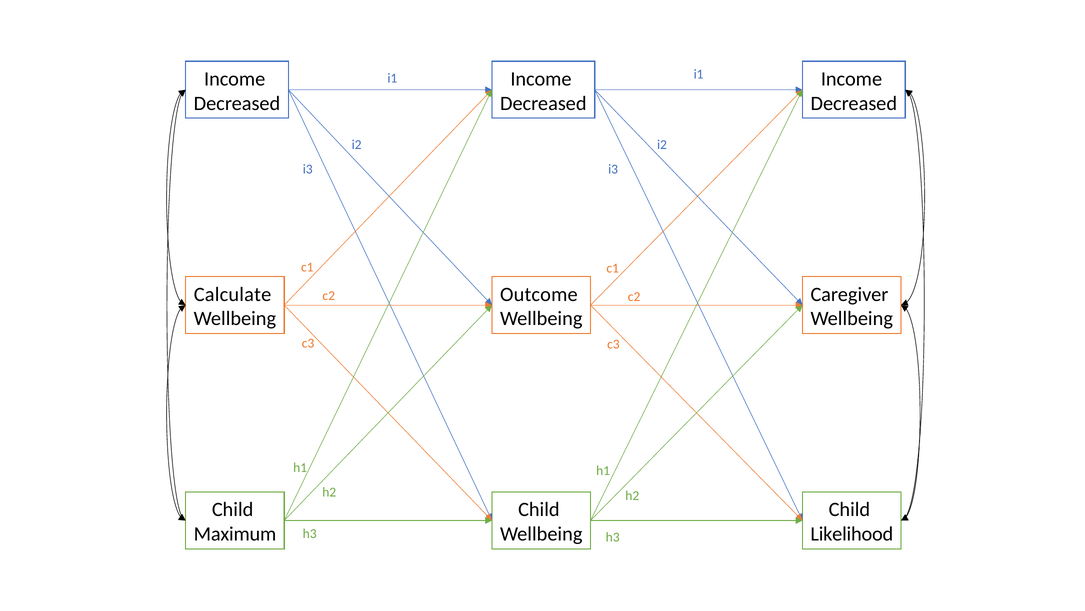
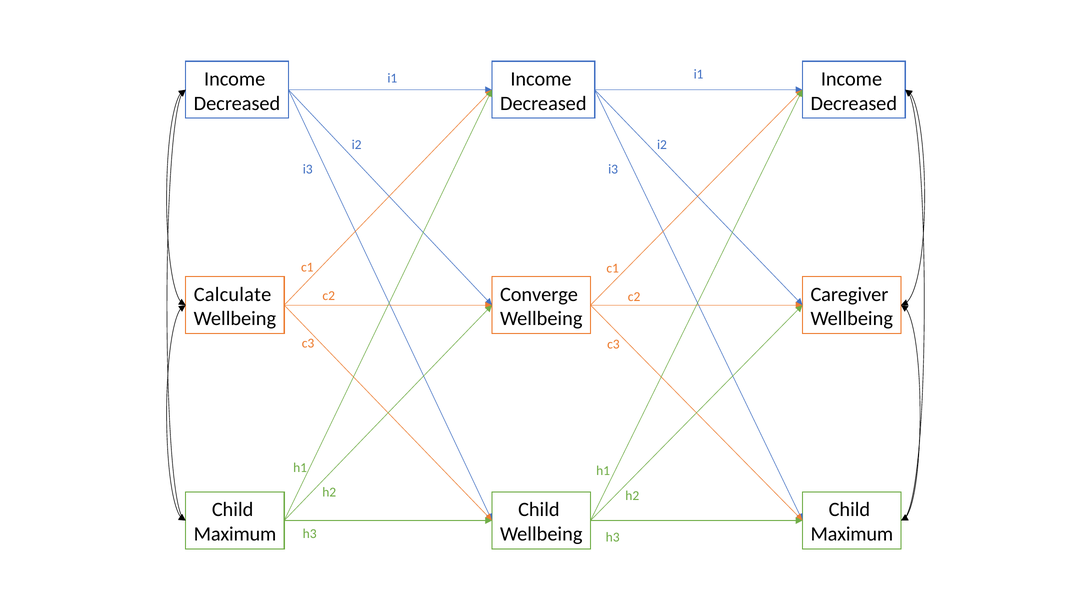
Outcome: Outcome -> Converge (539, 294)
Likelihood: Likelihood -> Maximum (852, 534)
